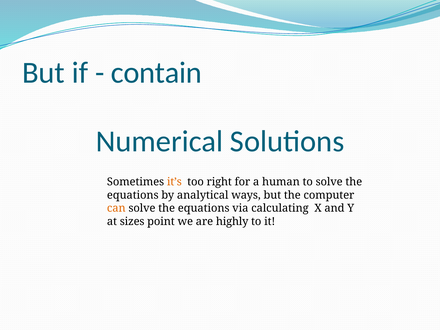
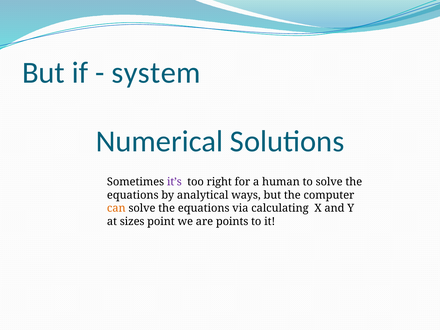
contain: contain -> system (156, 73)
it’s colour: orange -> purple (174, 182)
highly: highly -> points (232, 221)
